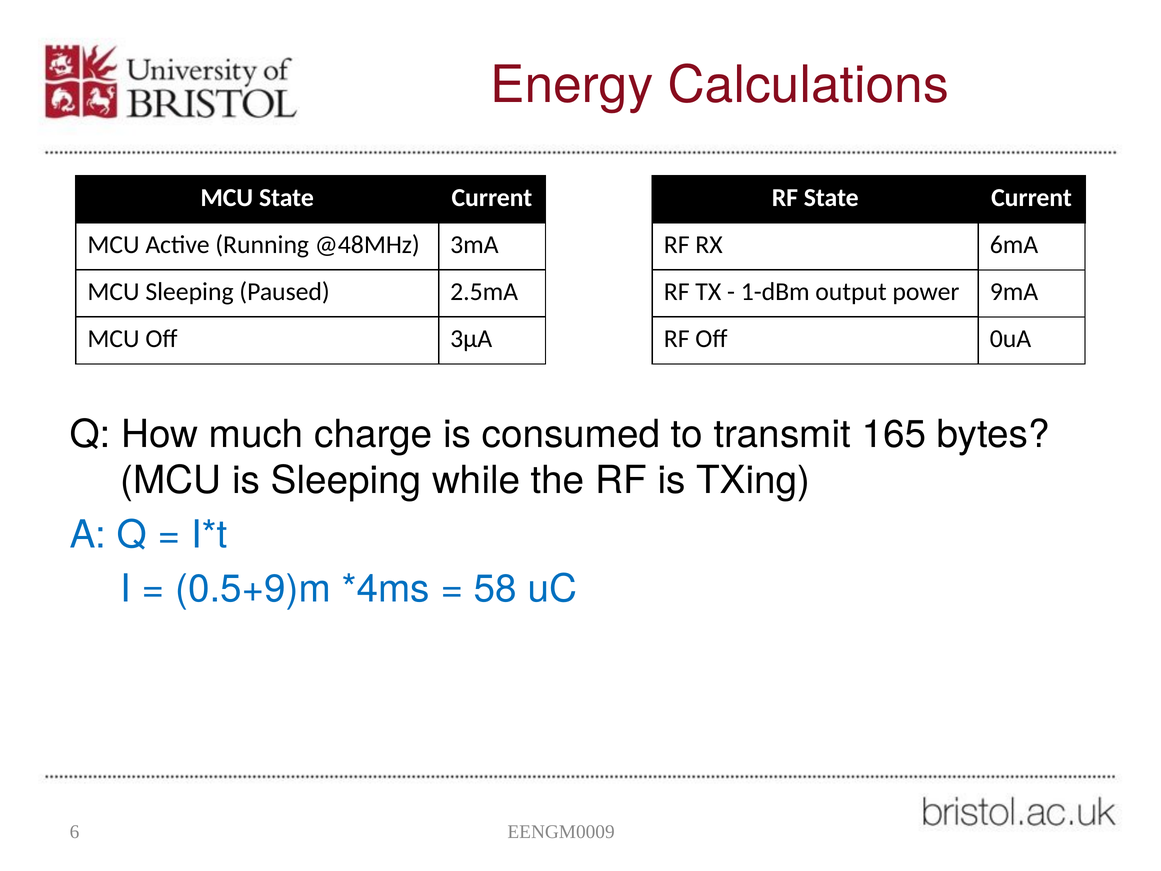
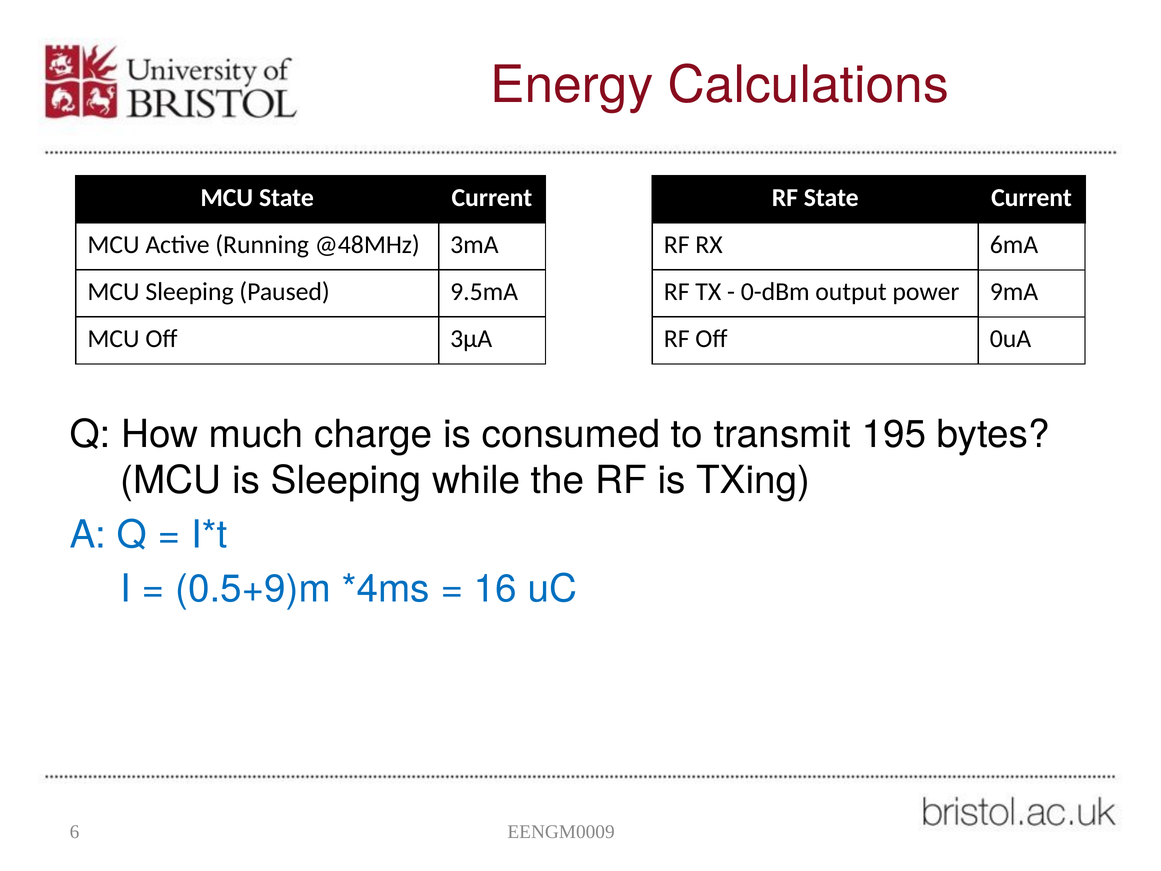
2.5mA: 2.5mA -> 9.5mA (484, 292)
1-dBm: 1-dBm -> 0-dBm (775, 292)
165: 165 -> 195 (894, 434)
58: 58 -> 16 (495, 589)
